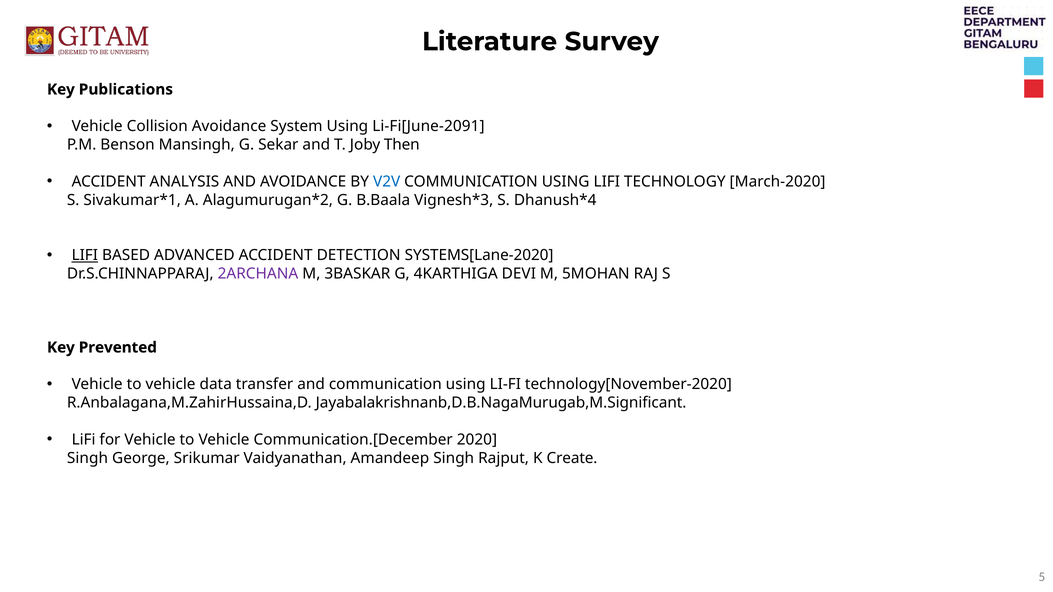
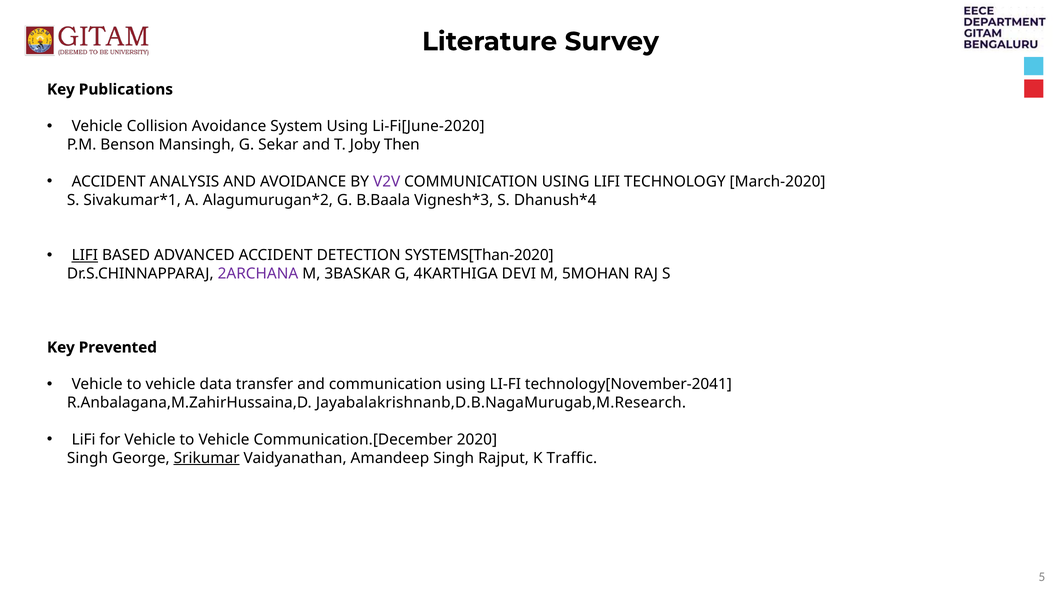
Li-Fi[June-2091: Li-Fi[June-2091 -> Li-Fi[June-2020 (428, 126)
V2V colour: blue -> purple (387, 182)
SYSTEMS[Lane-2020: SYSTEMS[Lane-2020 -> SYSTEMS[Than-2020 (479, 255)
technology[November-2020: technology[November-2020 -> technology[November-2041 (628, 385)
Jayabalakrishnanb,D.B.NagaMurugab,M.Significant: Jayabalakrishnanb,D.B.NagaMurugab,M.Significant -> Jayabalakrishnanb,D.B.NagaMurugab,M.Research (501, 403)
Srikumar underline: none -> present (207, 458)
Create: Create -> Traffic (572, 458)
